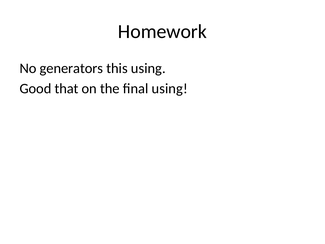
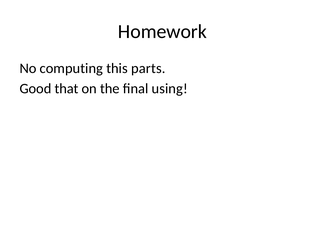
generators: generators -> computing (71, 68)
this using: using -> parts (148, 68)
